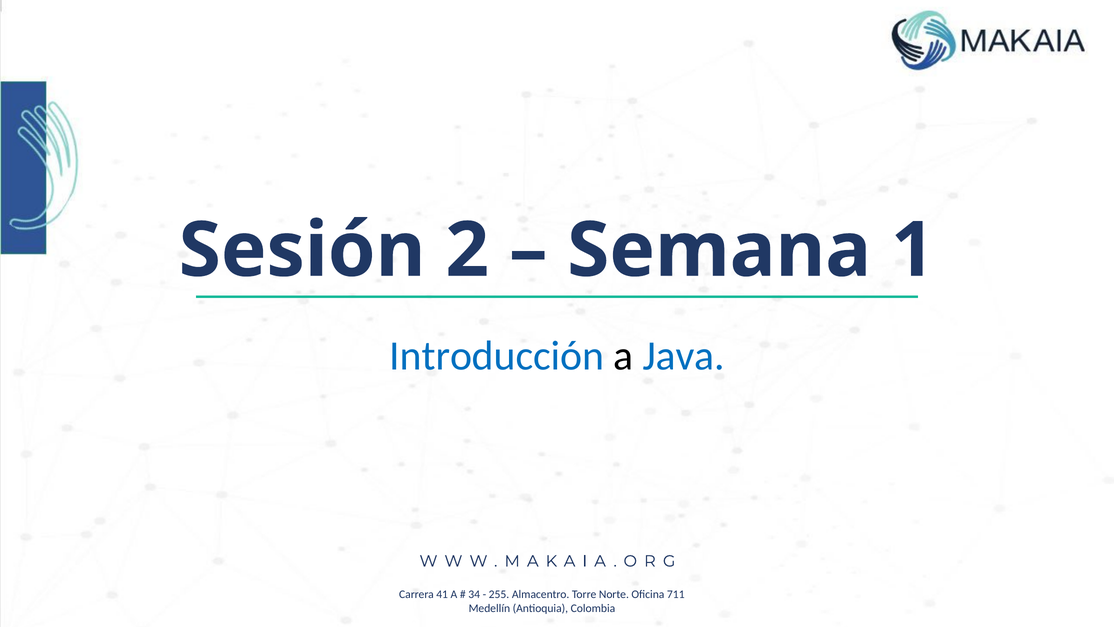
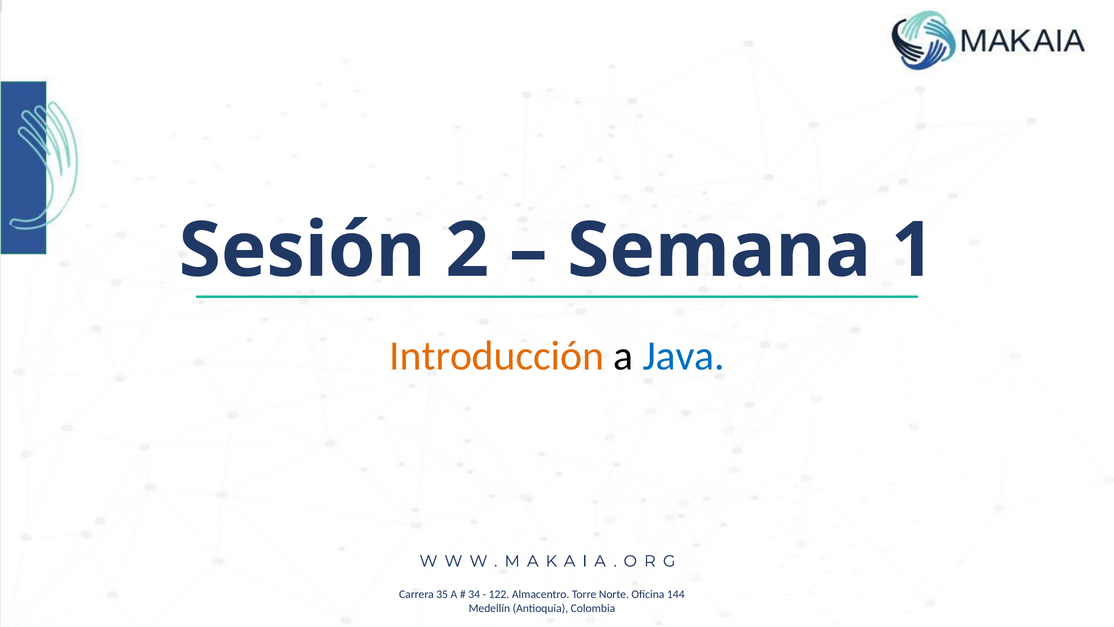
Introducción colour: blue -> orange (497, 356)
41: 41 -> 35 (442, 594)
255: 255 -> 122 (499, 594)
711: 711 -> 144 (676, 594)
